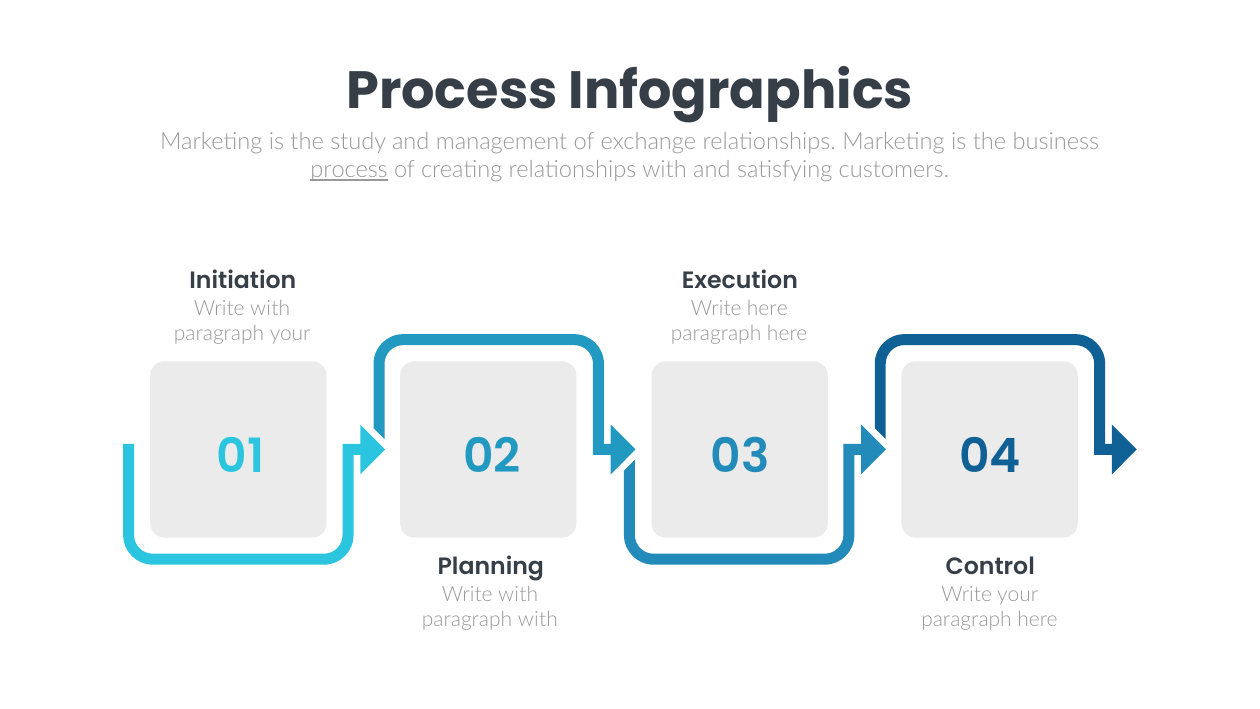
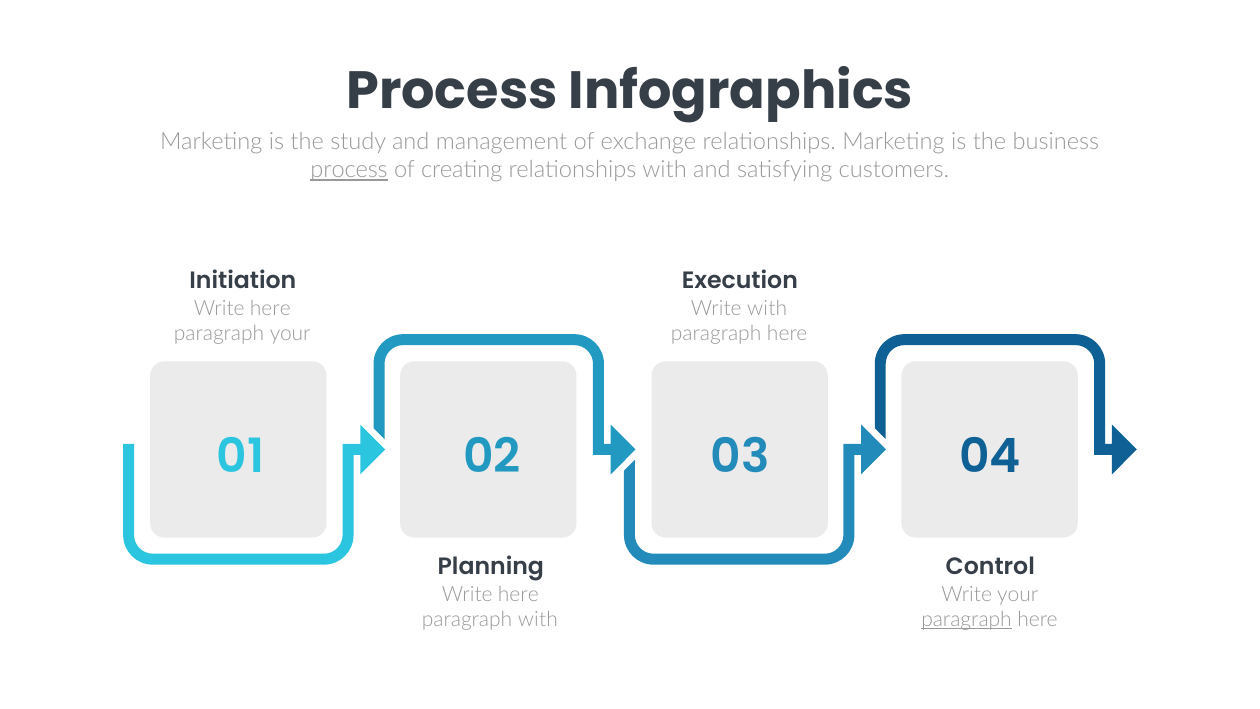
with: with -> here (270, 308)
Write here: here -> with (767, 308)
with: with -> here (518, 594)
paragraph underline: none -> present (967, 619)
